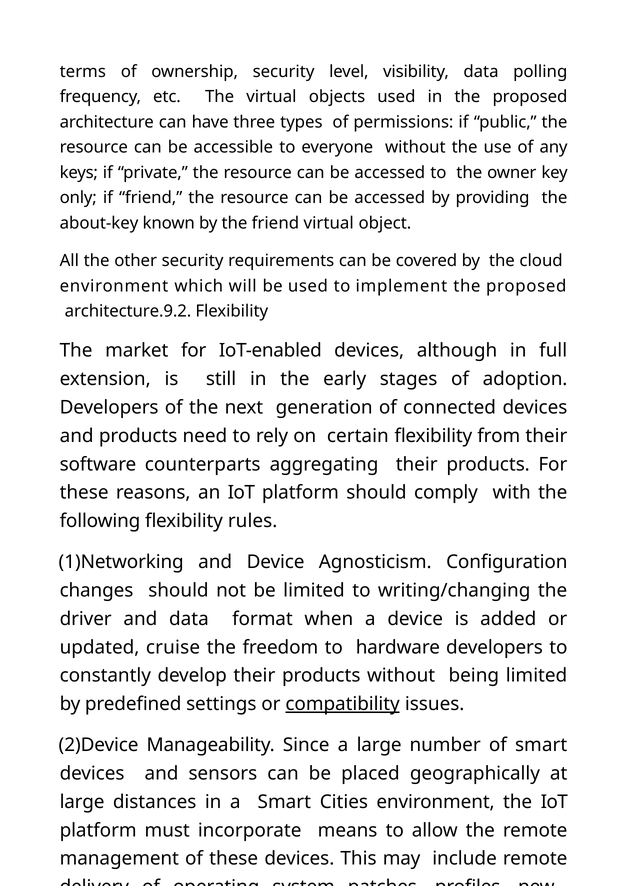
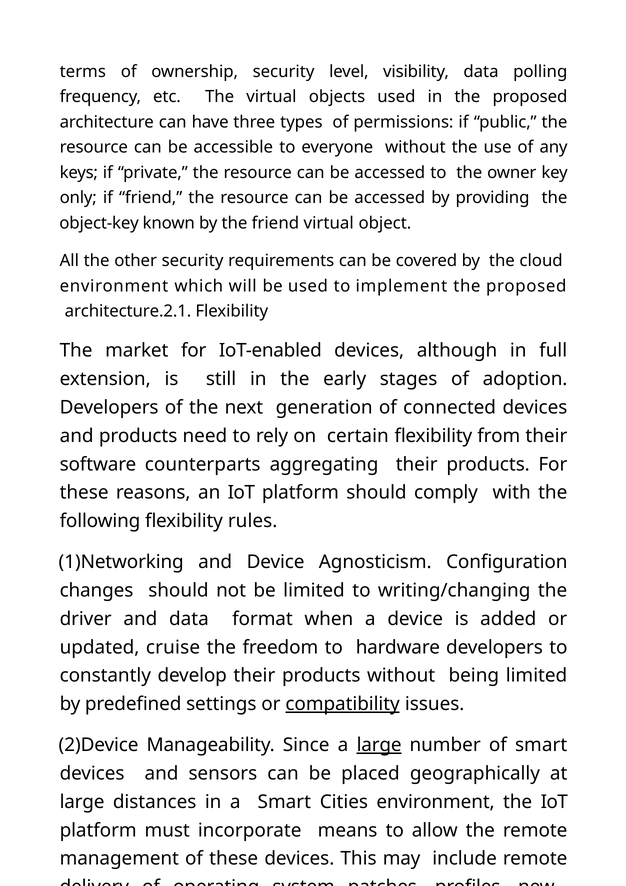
about-key: about-key -> object-key (99, 223)
architecture.9.2: architecture.9.2 -> architecture.2.1 (128, 311)
large underline: none -> present (379, 745)
